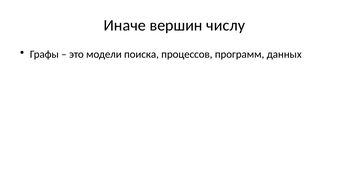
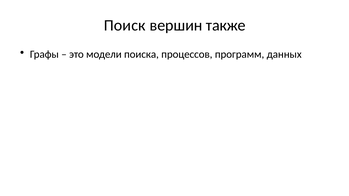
Иначе: Иначе -> Поиск (125, 25)
числу: числу -> также (226, 25)
